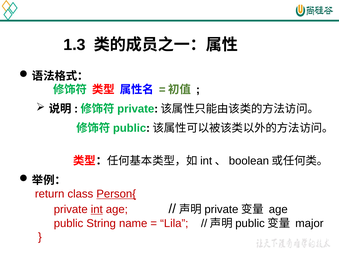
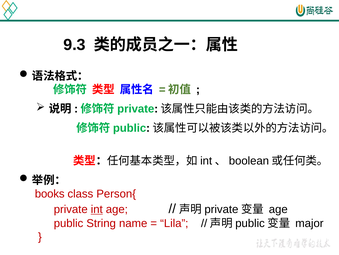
1.3: 1.3 -> 9.3 (74, 45)
return: return -> books (50, 193)
Person{ underline: present -> none (116, 193)
